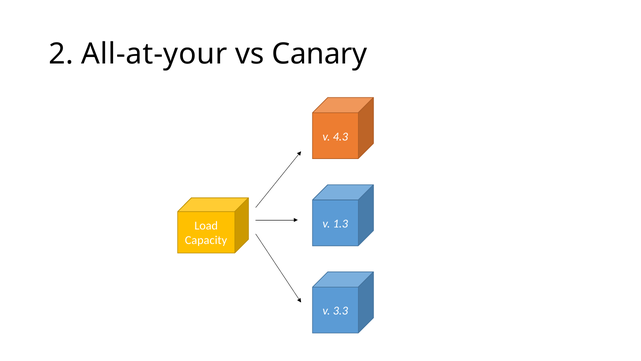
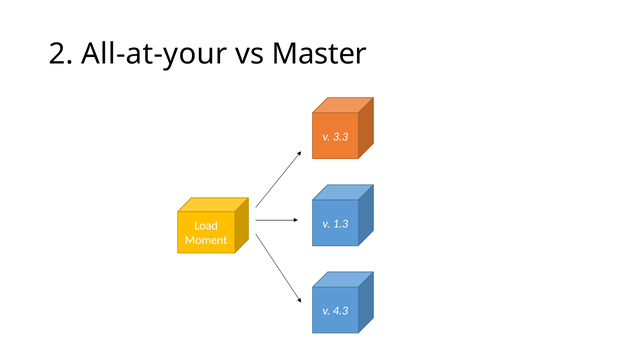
Canary: Canary -> Master (319, 54)
4.3: 4.3 -> 3.3 (340, 136)
Capacity: Capacity -> Moment (206, 240)
3.3: 3.3 -> 4.3 (340, 311)
